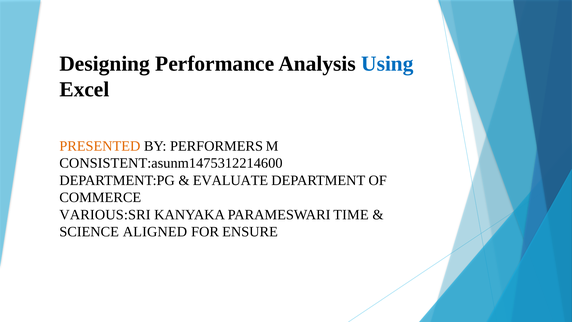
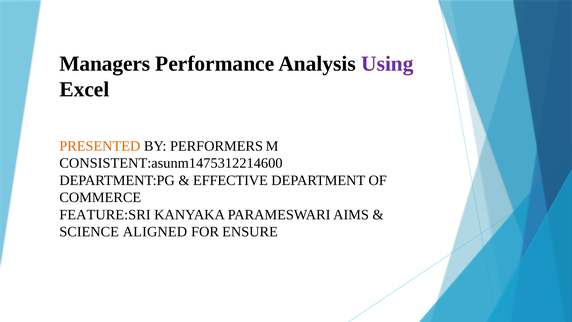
Designing: Designing -> Managers (105, 64)
Using colour: blue -> purple (387, 64)
EVALUATE: EVALUATE -> EFFECTIVE (230, 180)
VARIOUS:SRI: VARIOUS:SRI -> FEATURE:SRI (105, 215)
TIME: TIME -> AIMS (351, 215)
